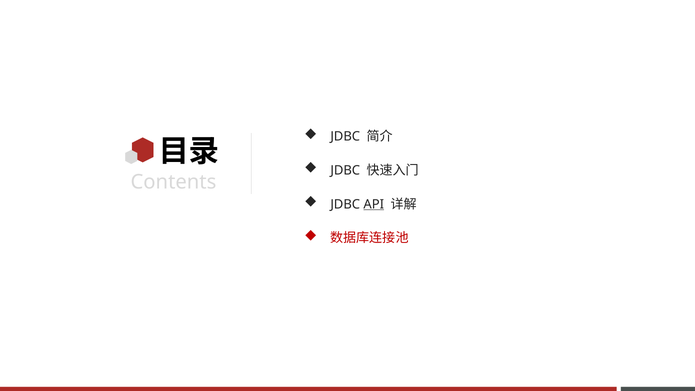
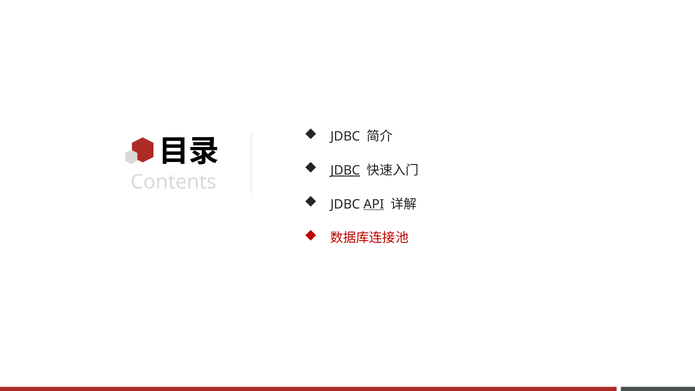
JDBC underline: none -> present (345, 170)
